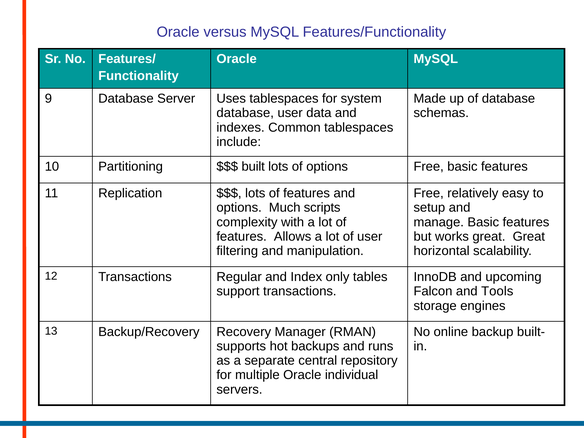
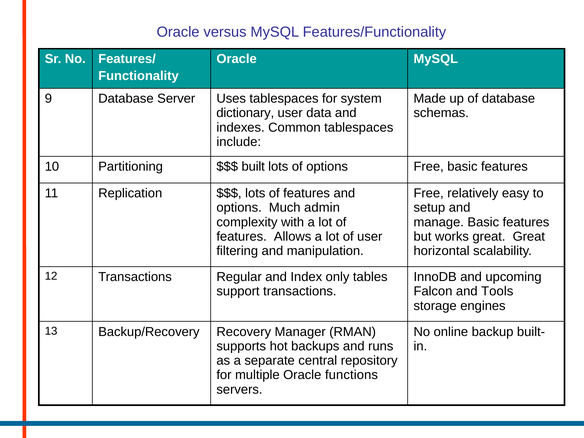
database: database -> dictionary (245, 113)
scripts: scripts -> admin (322, 208)
individual: individual -> functions (351, 375)
